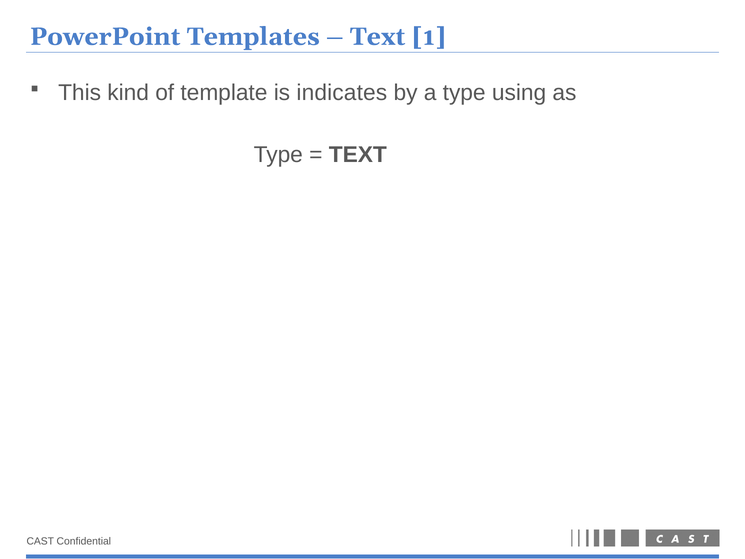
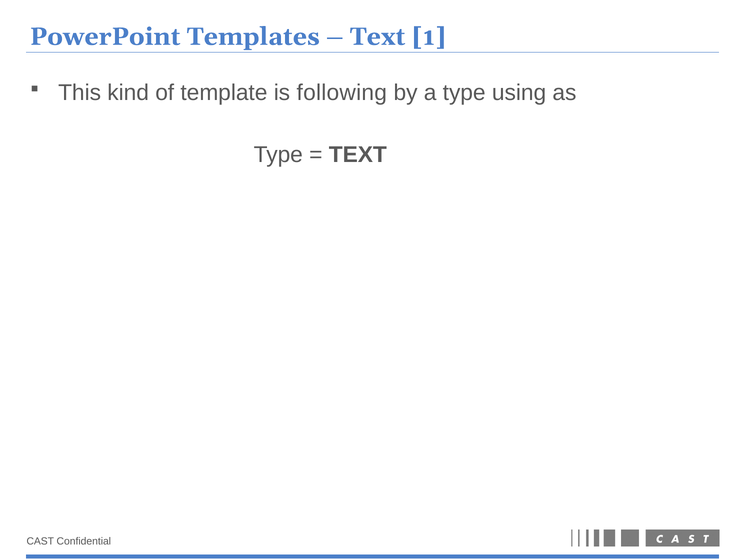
indicates: indicates -> following (342, 93)
